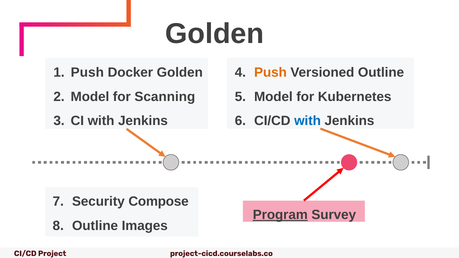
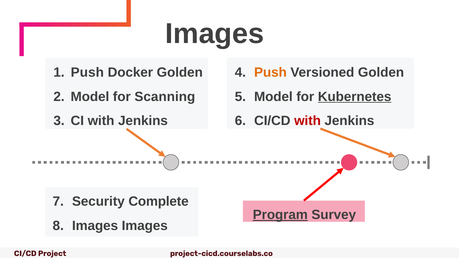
Golden: Golden -> Images (215, 34)
Versioned Outline: Outline -> Golden (381, 73)
Kubernetes underline: none -> present (355, 97)
with colour: blue -> red (308, 121)
Compose: Compose -> Complete (159, 202)
Outline: Outline -> Images (95, 226)
